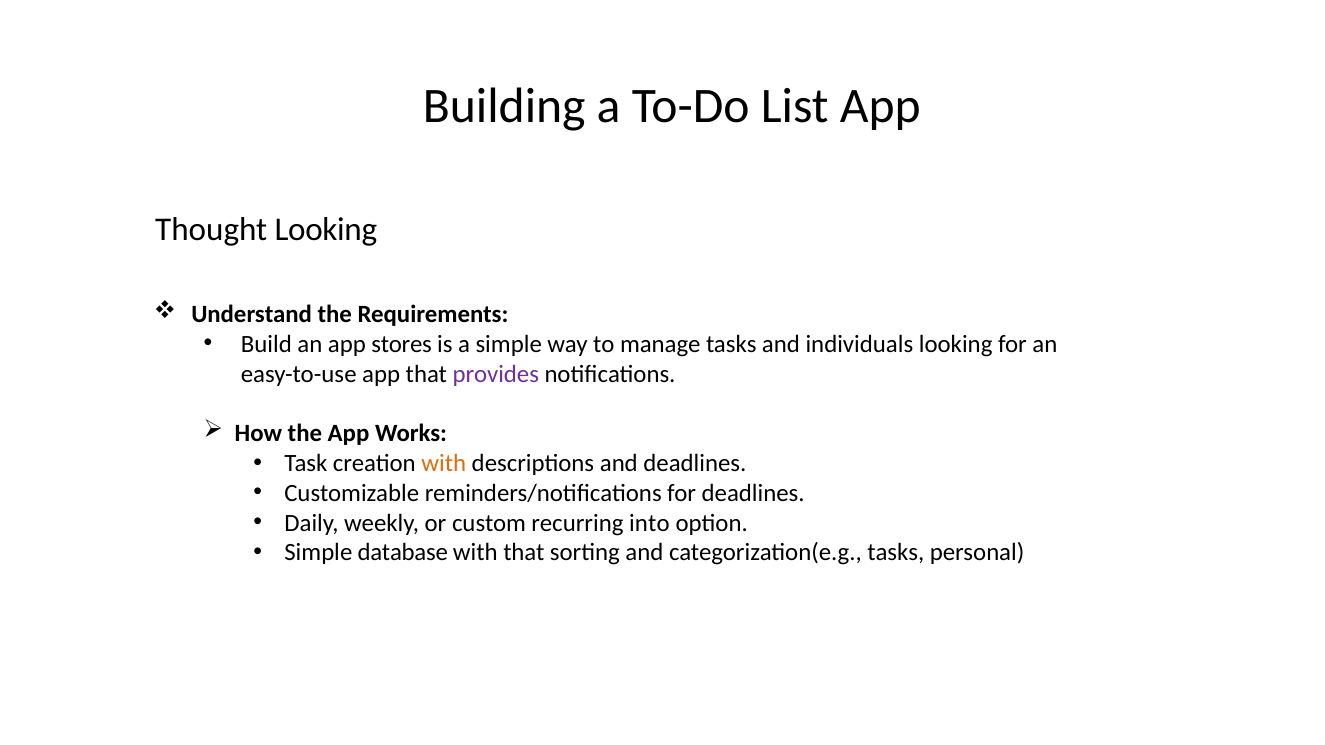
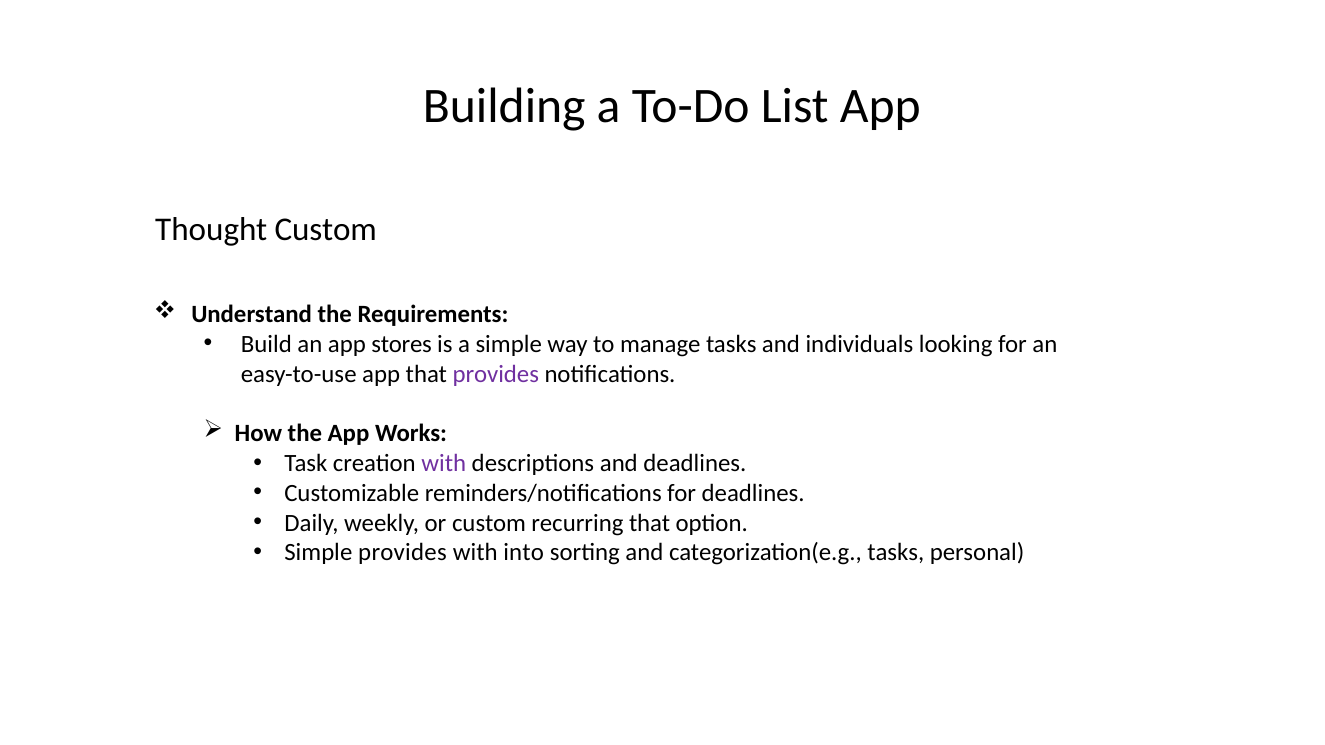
Thought Looking: Looking -> Custom (326, 230)
with colour: orange -> purple (444, 463)
recurring into: into -> that (650, 523)
Simple database: database -> provides (402, 553)
with that: that -> into (524, 553)
